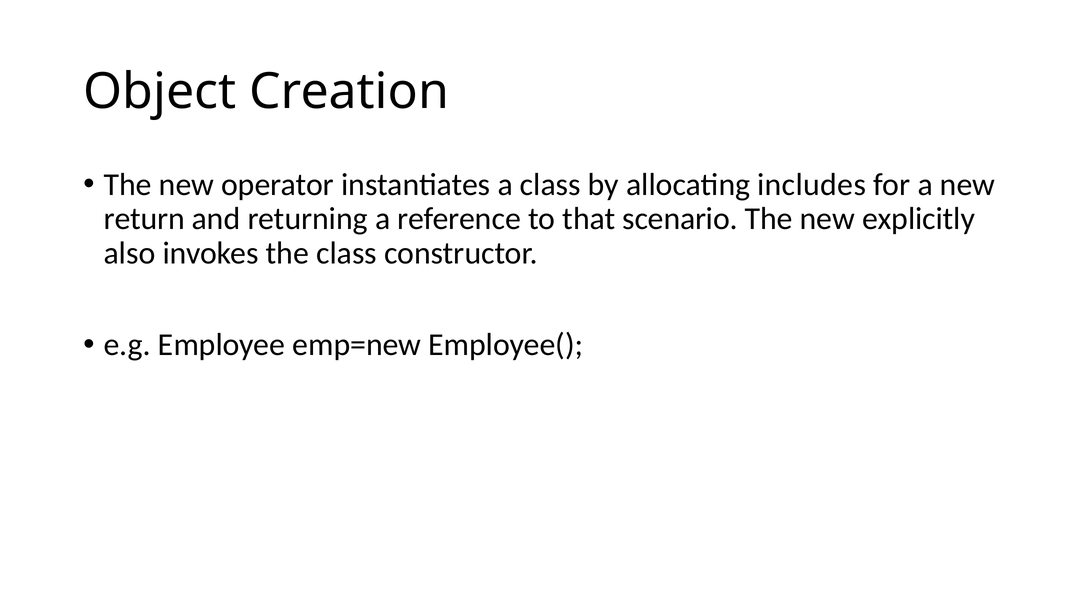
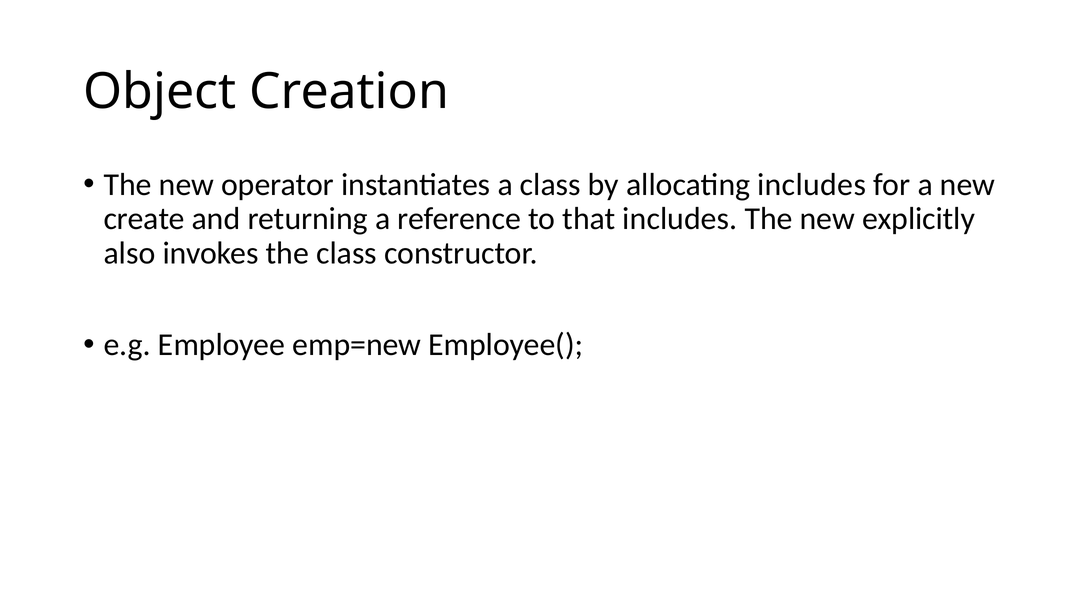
return: return -> create (144, 219)
that scenario: scenario -> includes (680, 219)
